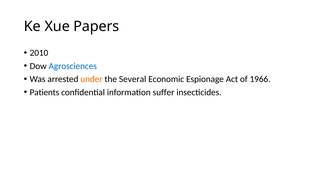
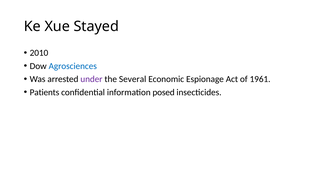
Papers: Papers -> Stayed (96, 26)
under colour: orange -> purple (91, 79)
1966: 1966 -> 1961 (260, 79)
suffer: suffer -> posed (164, 92)
